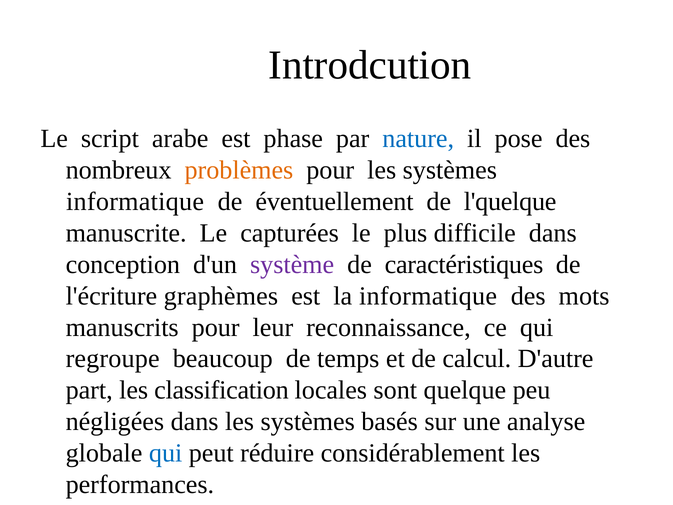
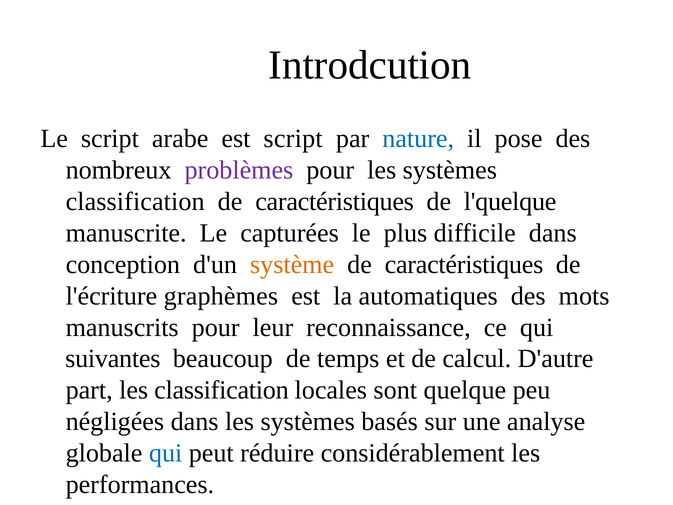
est phase: phase -> script (293, 139)
problèmes colour: orange -> purple (239, 170)
informatique: informatique -> classification (135, 202)
éventuellement: éventuellement -> caractéristiques (335, 202)
système colour: purple -> orange (292, 264)
la informatique: informatique -> automatiques (428, 296)
regroupe: regroupe -> suivantes (113, 359)
